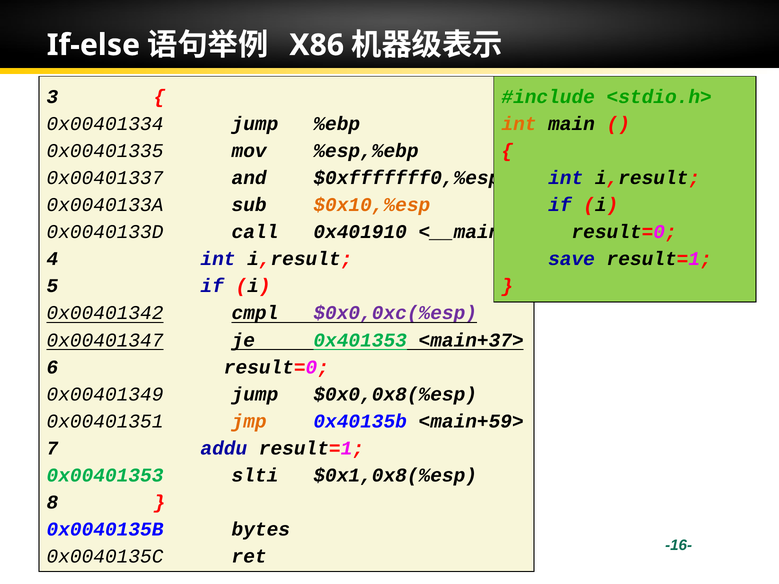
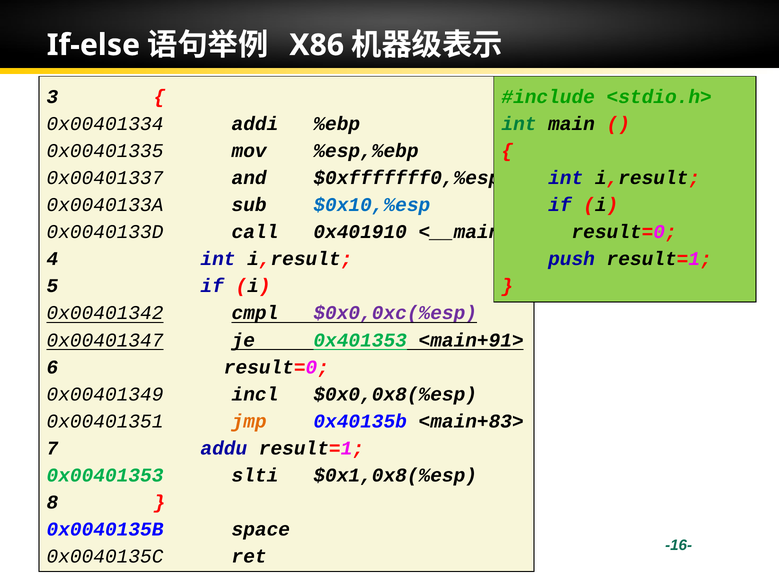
0x00401334 jump: jump -> addi (255, 124)
int colour: orange -> green (519, 124)
$0x10,%esp colour: orange -> blue (372, 205)
save: save -> push (572, 259)
<main+37>: <main+37> -> <main+91> (471, 340)
0x00401349 jump: jump -> incl (255, 394)
<main+59>: <main+59> -> <main+83> (471, 421)
bytes: bytes -> space (261, 530)
